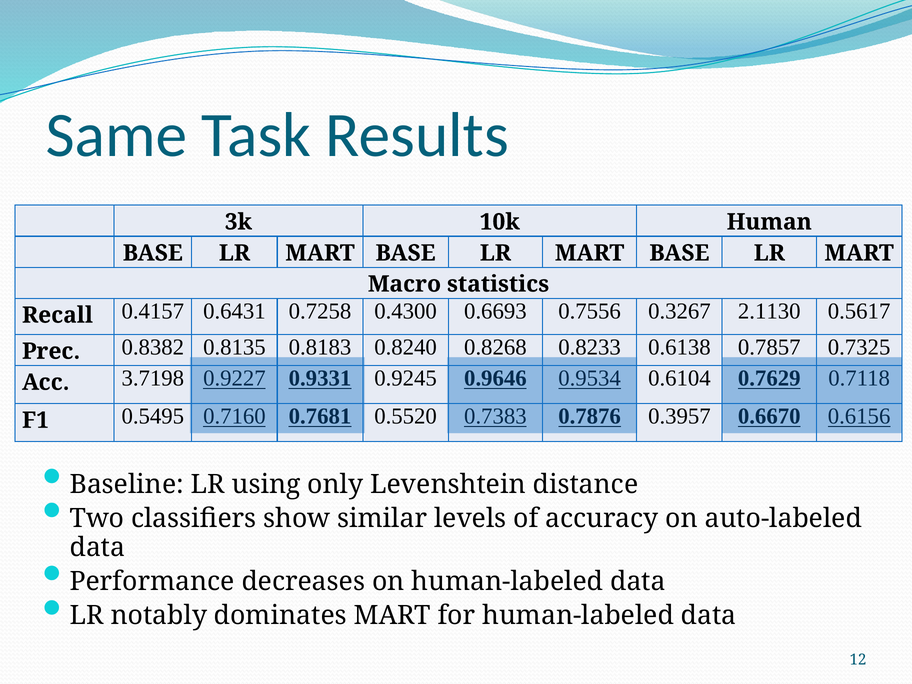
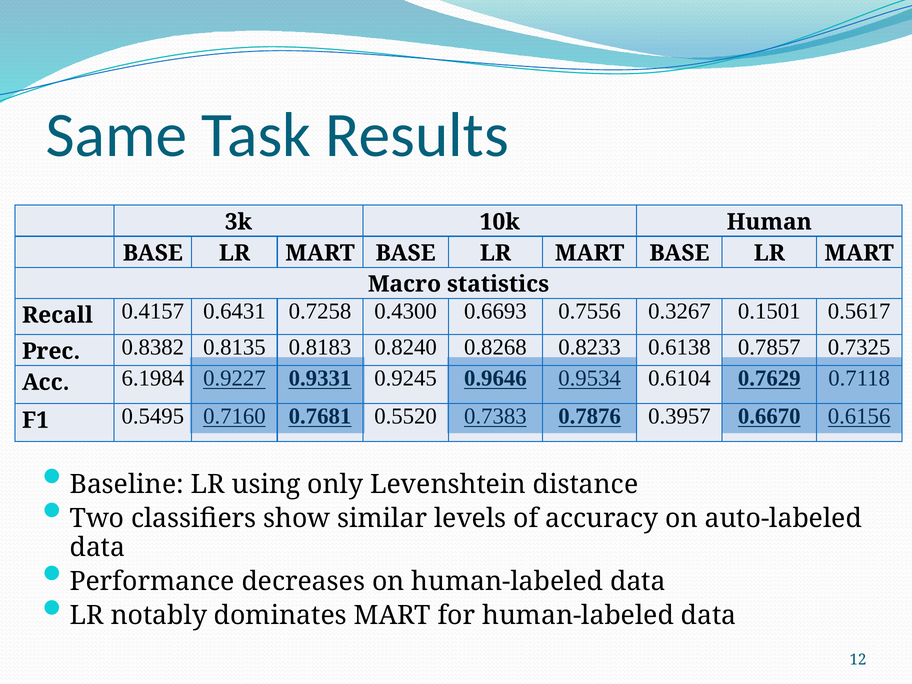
2.1130: 2.1130 -> 0.1501 (769, 311)
3.7198: 3.7198 -> 6.1984 (153, 378)
